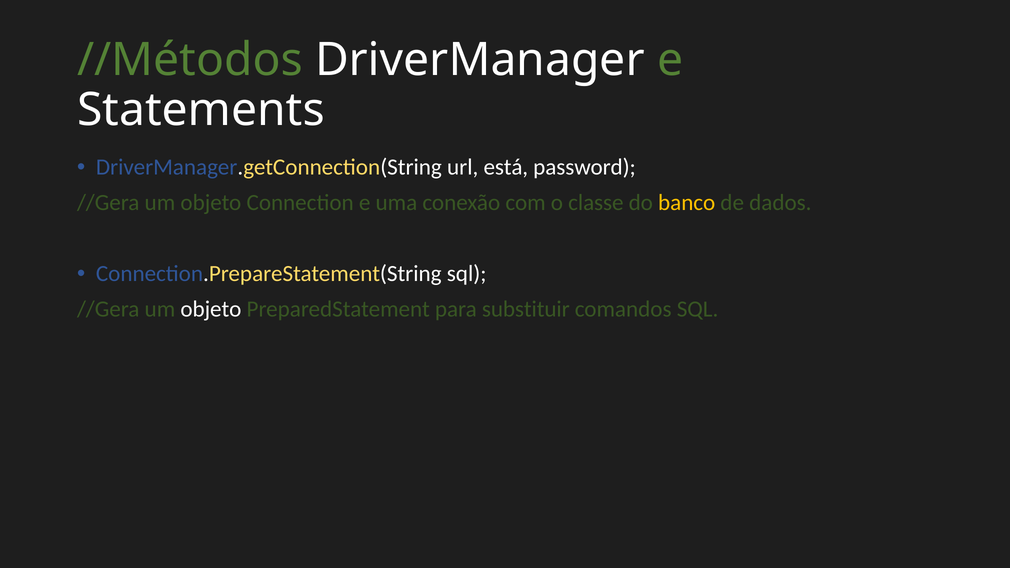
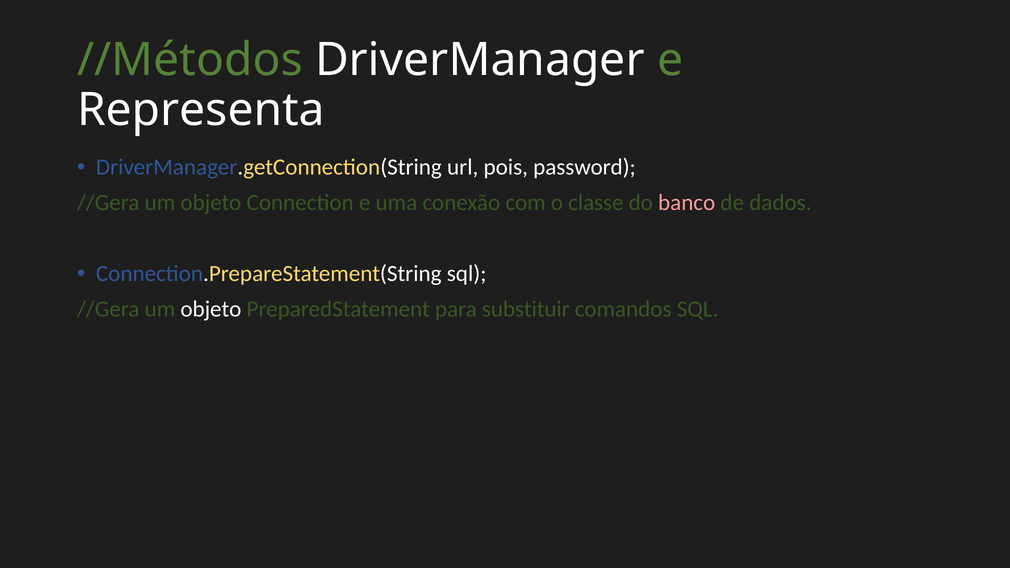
Statements: Statements -> Representa (201, 110)
está: está -> pois (506, 167)
banco colour: yellow -> pink (687, 203)
